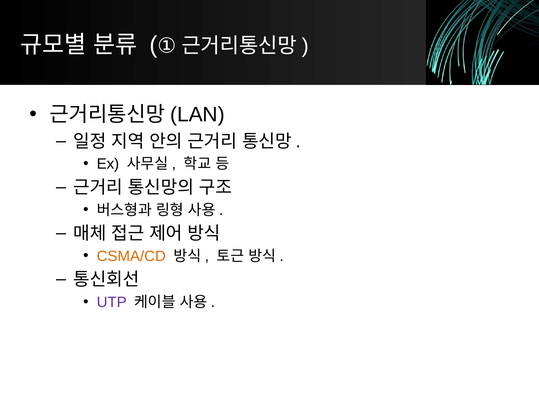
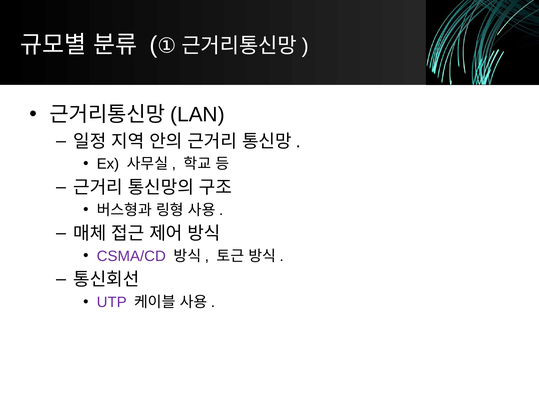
CSMA/CD colour: orange -> purple (131, 256)
